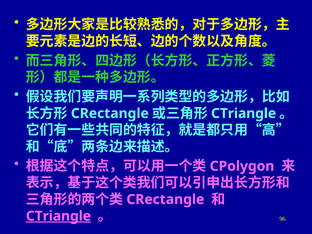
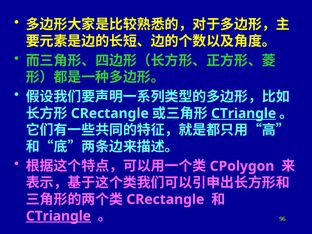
CTriangle underline: none -> present (244, 113)
